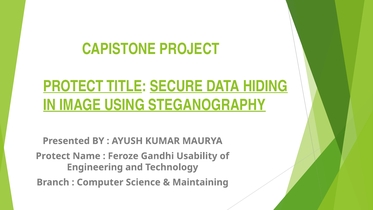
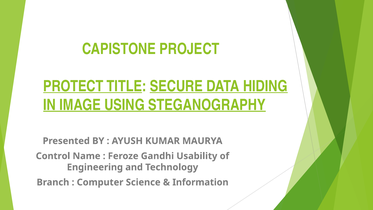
Protect: Protect -> Control (53, 156)
Maintaining: Maintaining -> Information (200, 182)
